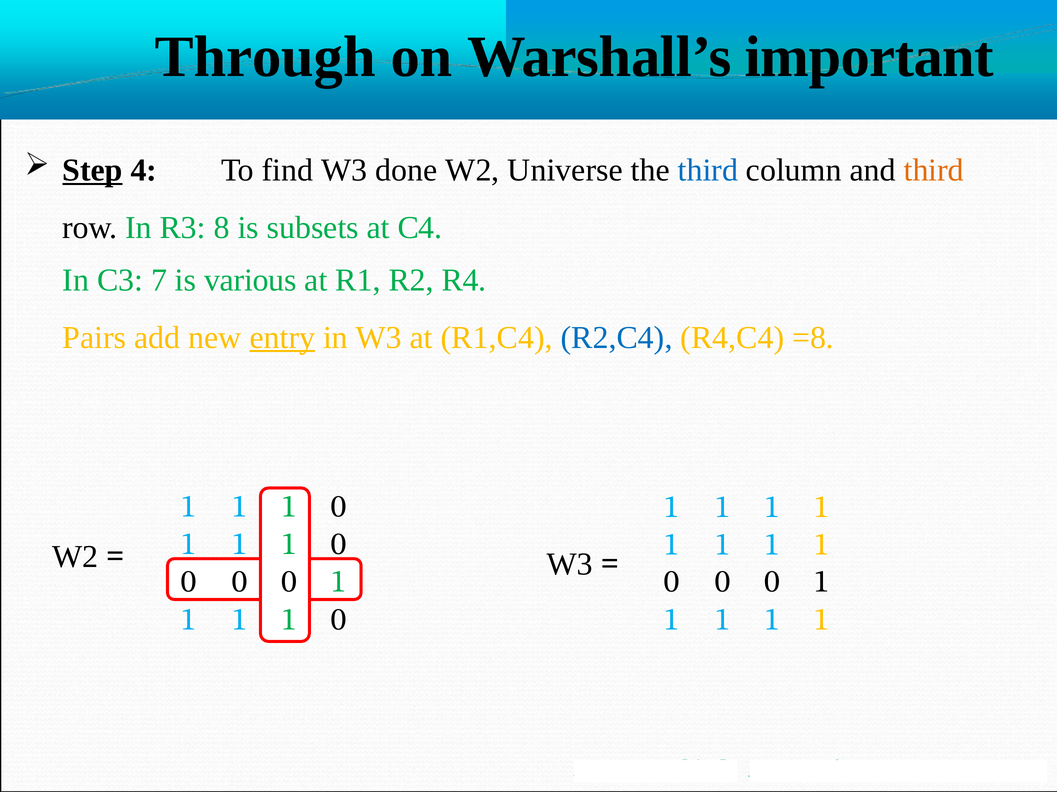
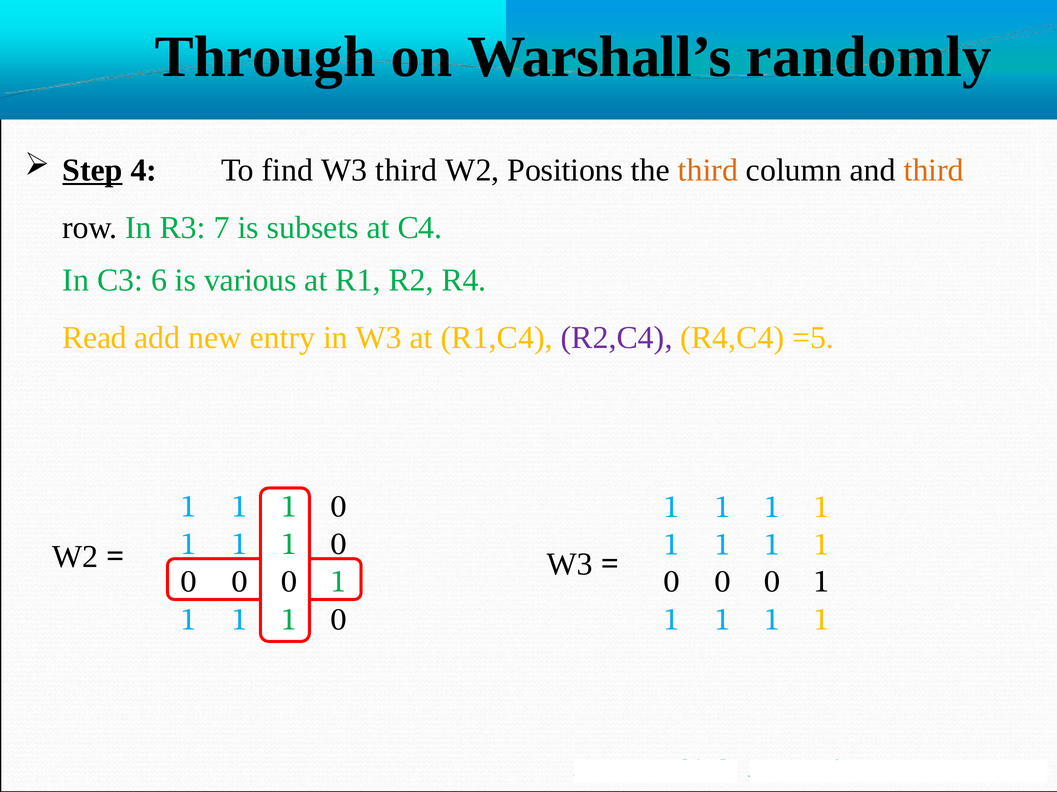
important: important -> randomly (869, 57)
W3 done: done -> third (406, 170)
Universe: Universe -> Positions (565, 170)
third colour: blue -> orange (708, 170)
8: 8 -> 7 (222, 228)
7: 7 -> 6 (159, 280)
Pairs: Pairs -> Read (95, 338)
entry underline: present -> none (282, 338)
R2,C4 colour: blue -> purple (617, 338)
=8: =8 -> =5 (813, 338)
